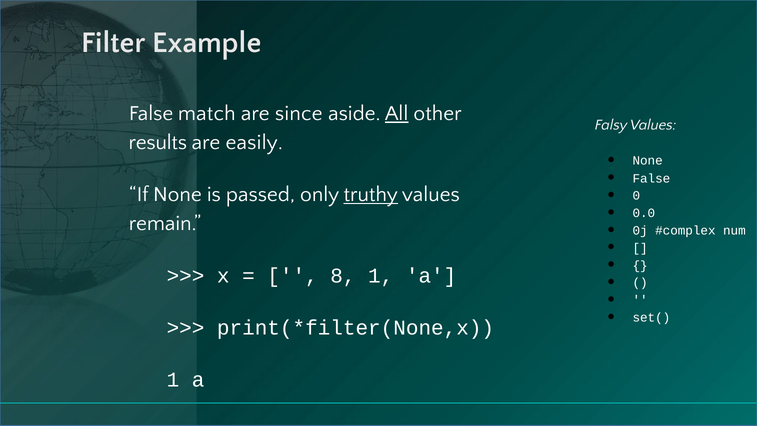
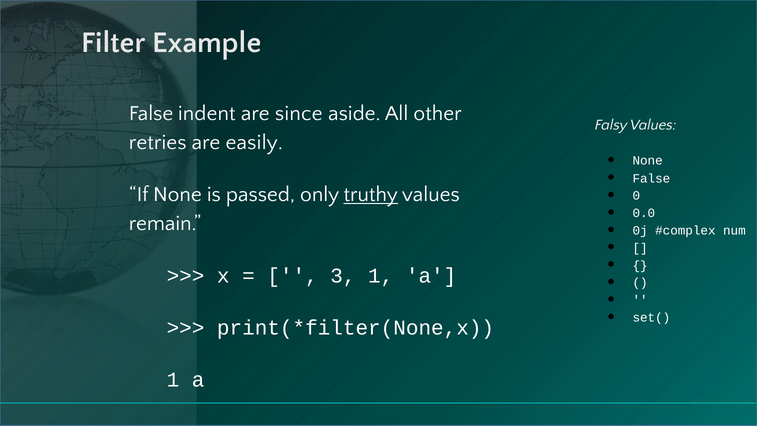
match: match -> indent (207, 113)
All underline: present -> none (397, 113)
results: results -> retries (158, 142)
8: 8 -> 3 (343, 276)
